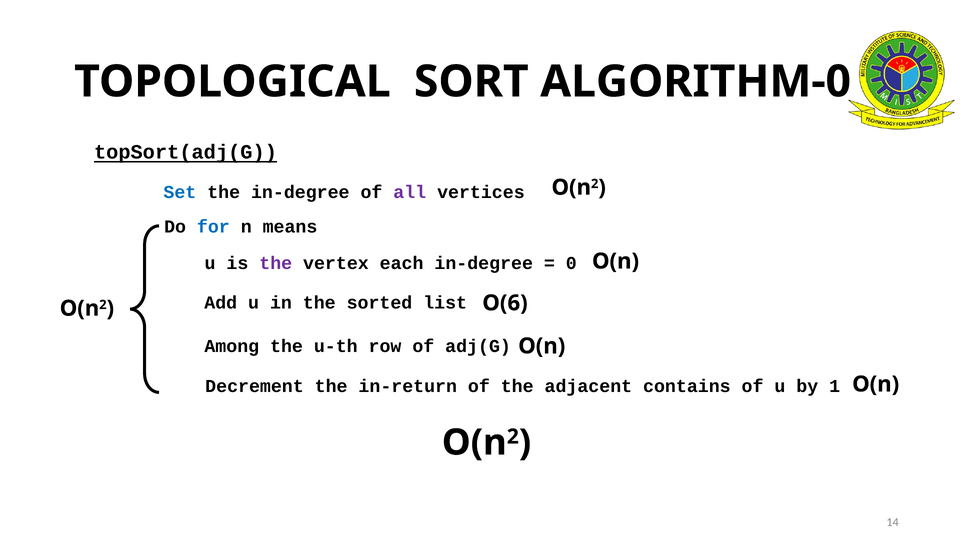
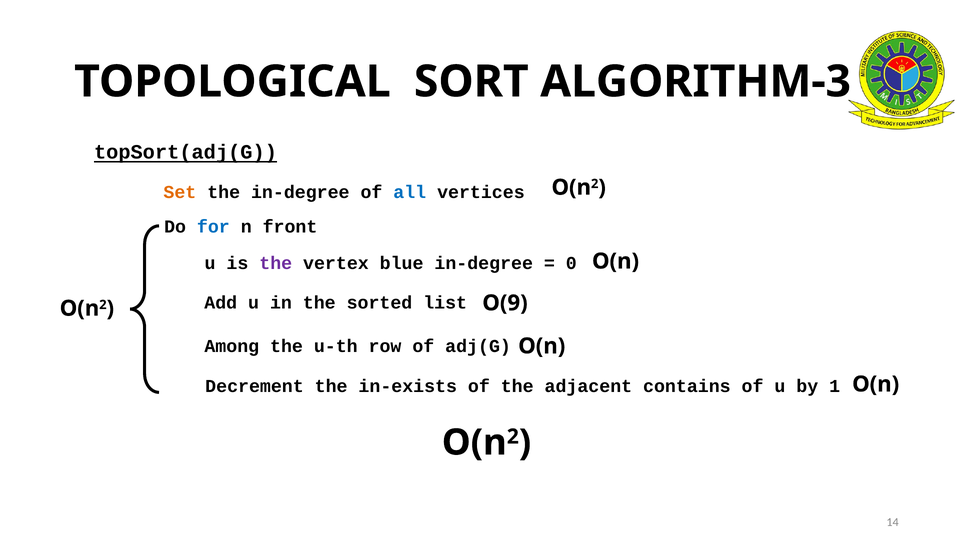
ALGORITHM-0: ALGORITHM-0 -> ALGORITHM-3 (696, 82)
Set colour: blue -> orange (180, 192)
all colour: purple -> blue (410, 192)
means: means -> front (290, 227)
each: each -> blue (402, 264)
O(6: O(6 -> O(9 (505, 303)
in-return: in-return -> in-exists (408, 387)
